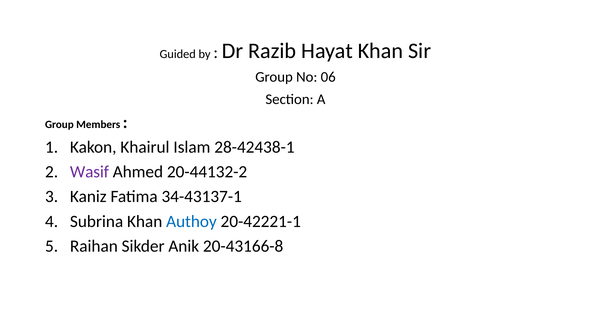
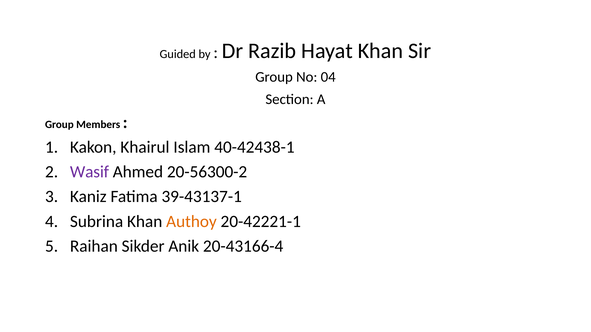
06: 06 -> 04 (328, 77)
28-42438-1: 28-42438-1 -> 40-42438-1 (254, 147)
20-44132-2: 20-44132-2 -> 20-56300-2 (207, 172)
34-43137-1: 34-43137-1 -> 39-43137-1 (202, 197)
Authoy colour: blue -> orange (191, 222)
20-43166-8: 20-43166-8 -> 20-43166-4 (243, 246)
